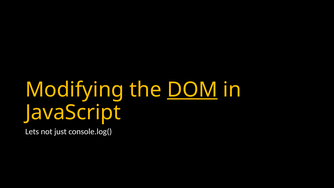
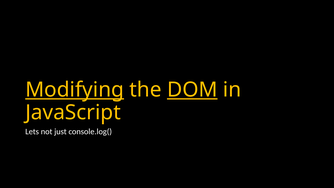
Modifying underline: none -> present (75, 90)
